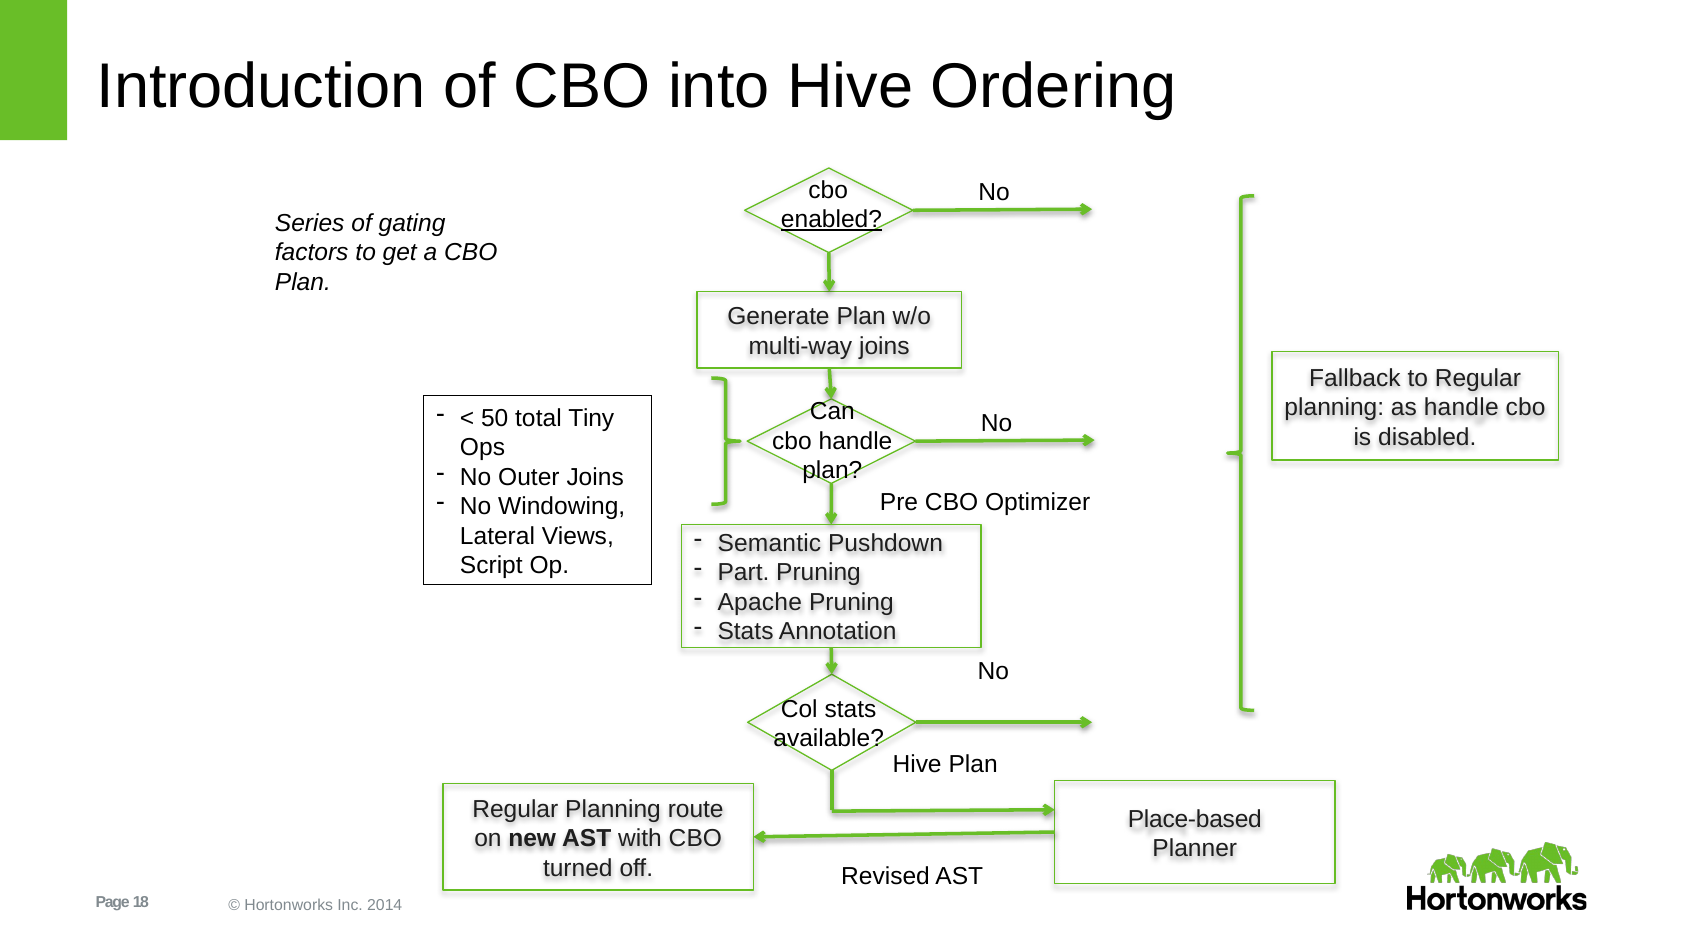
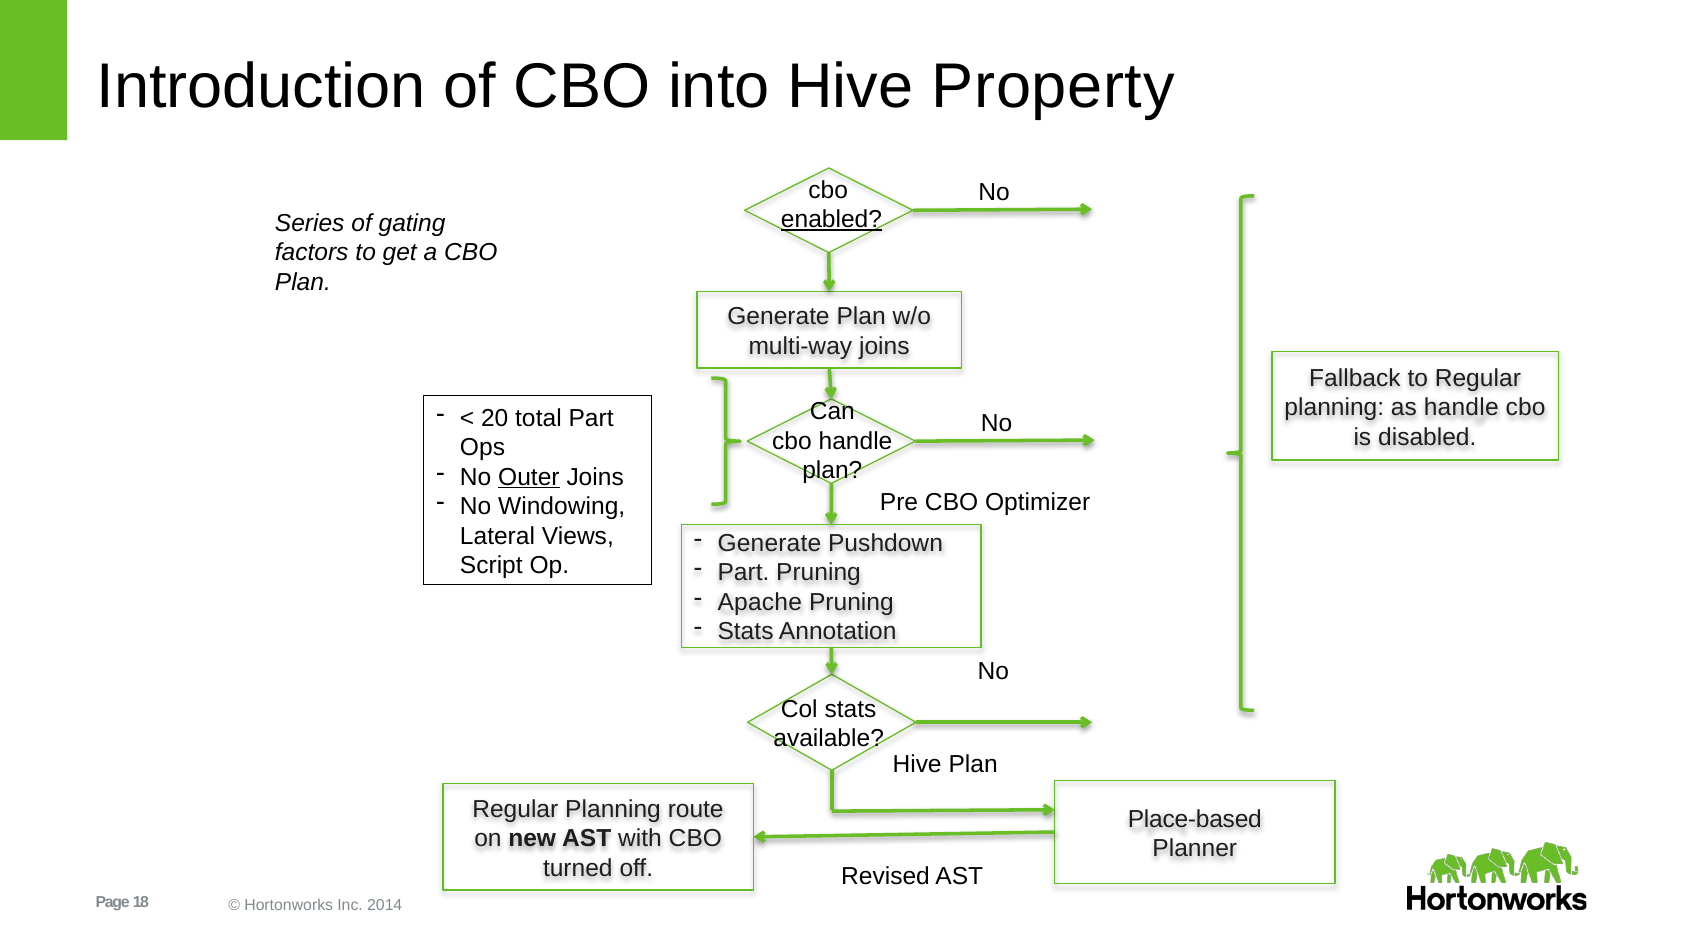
Ordering: Ordering -> Property (1053, 86)
50: 50 -> 20 (495, 418)
total Tiny: Tiny -> Part (591, 418)
Outer underline: none -> present (529, 477)
Semantic: Semantic -> Generate (769, 543)
